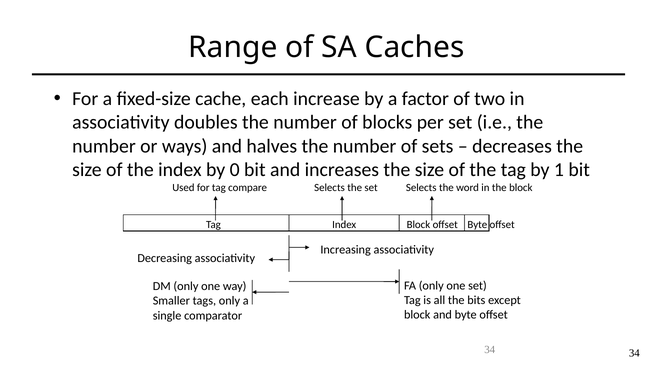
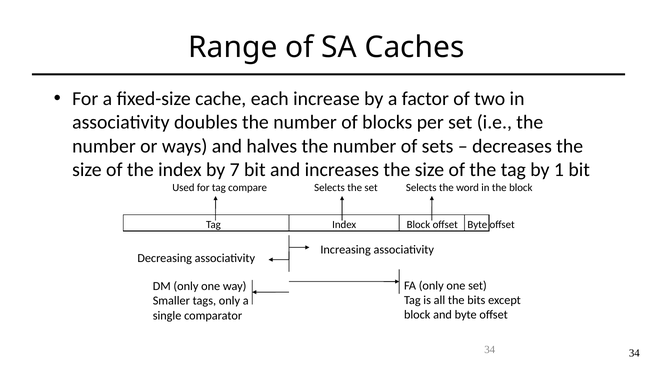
0: 0 -> 7 (235, 170)
